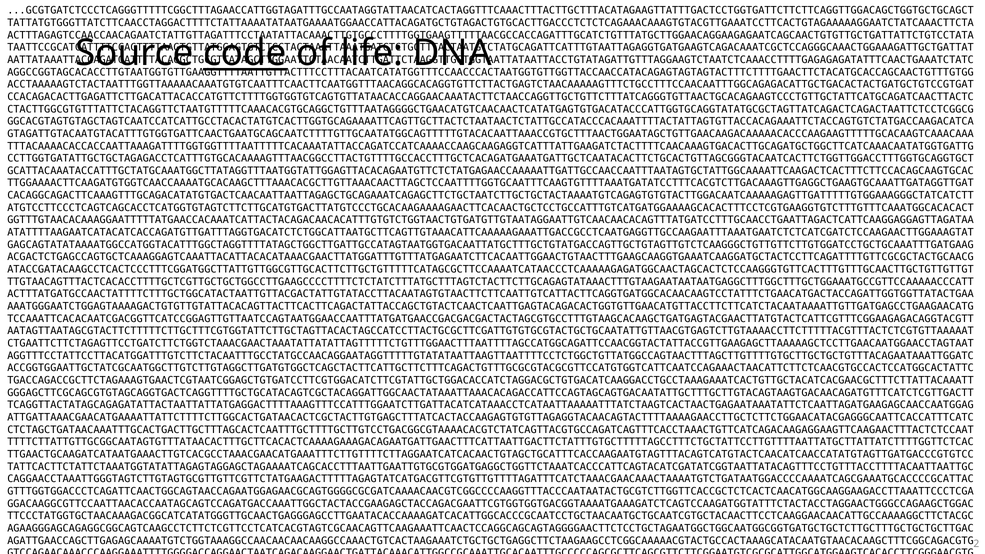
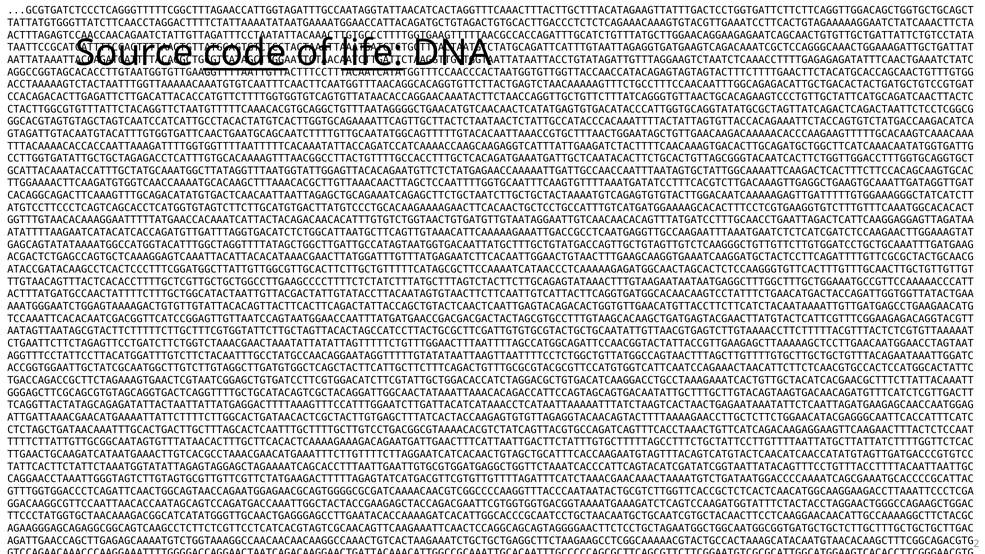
life underline: none -> present (372, 53)
